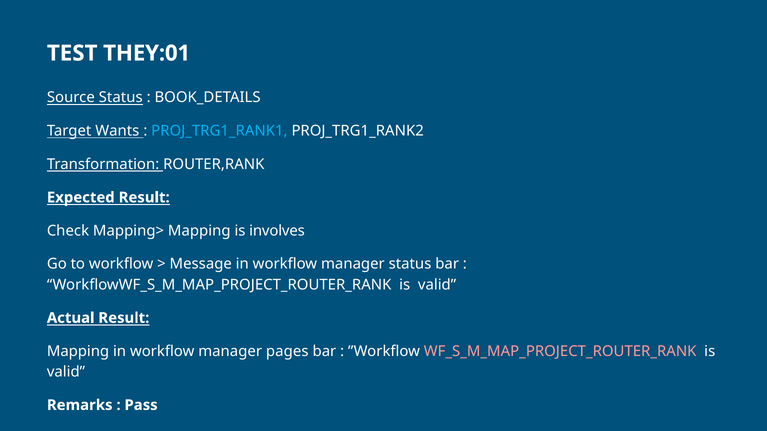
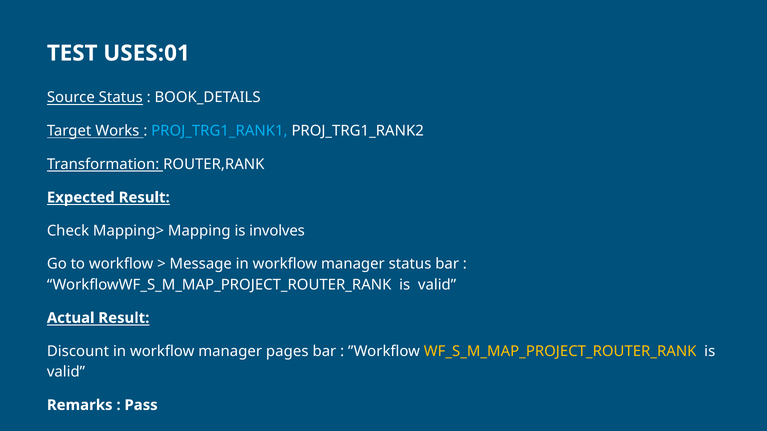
THEY:01: THEY:01 -> USES:01 (147, 53)
Wants: Wants -> Works (117, 131)
Mapping: Mapping -> Discount (78, 352)
WF_S_M_MAP_PROJECT_ROUTER_RANK colour: pink -> yellow (560, 352)
